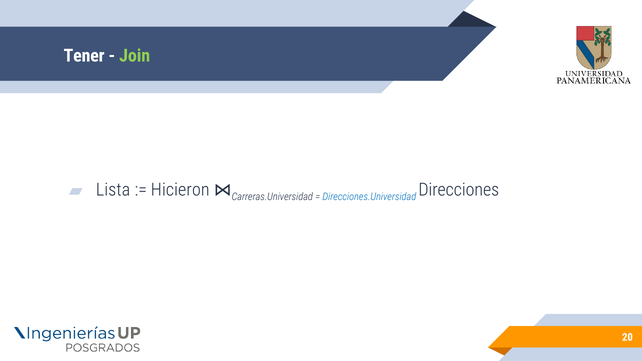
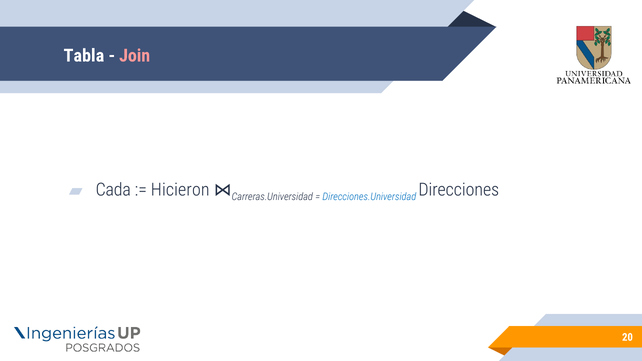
Tener: Tener -> Tabla (84, 56)
Join colour: light green -> pink (135, 56)
Lista: Lista -> Cada (113, 190)
